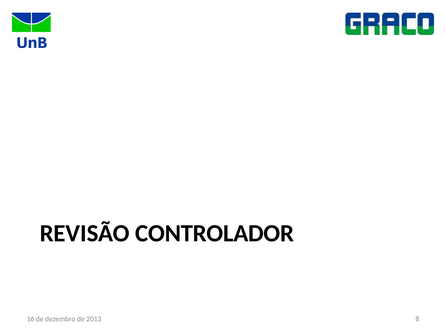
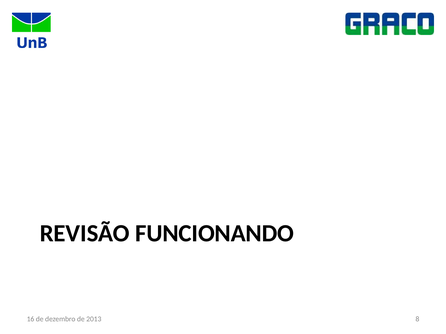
CONTROLADOR: CONTROLADOR -> FUNCIONANDO (215, 234)
